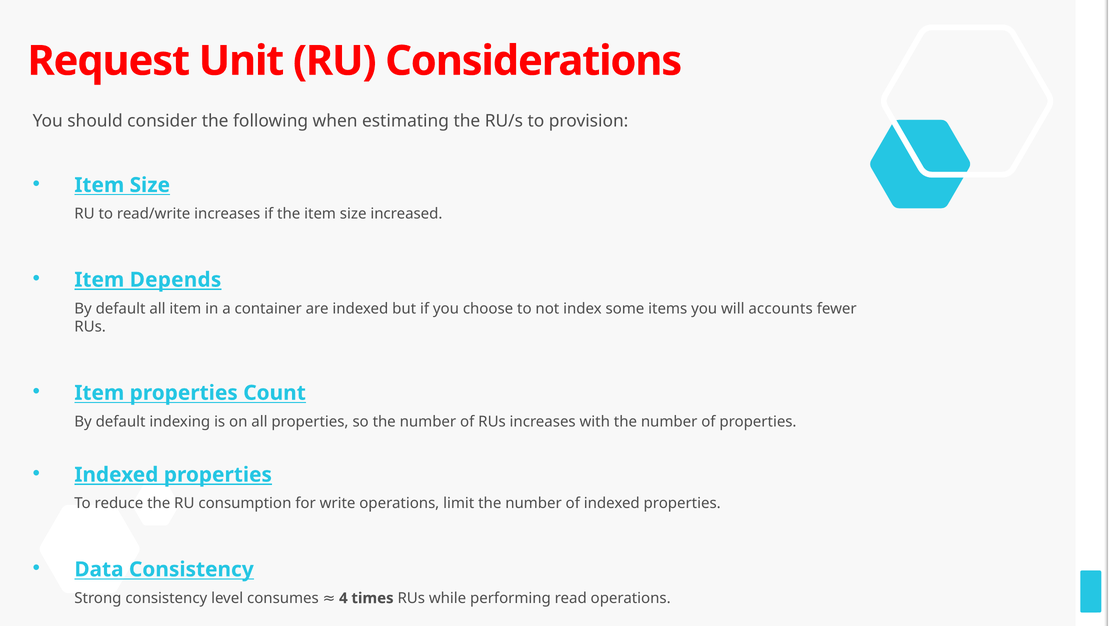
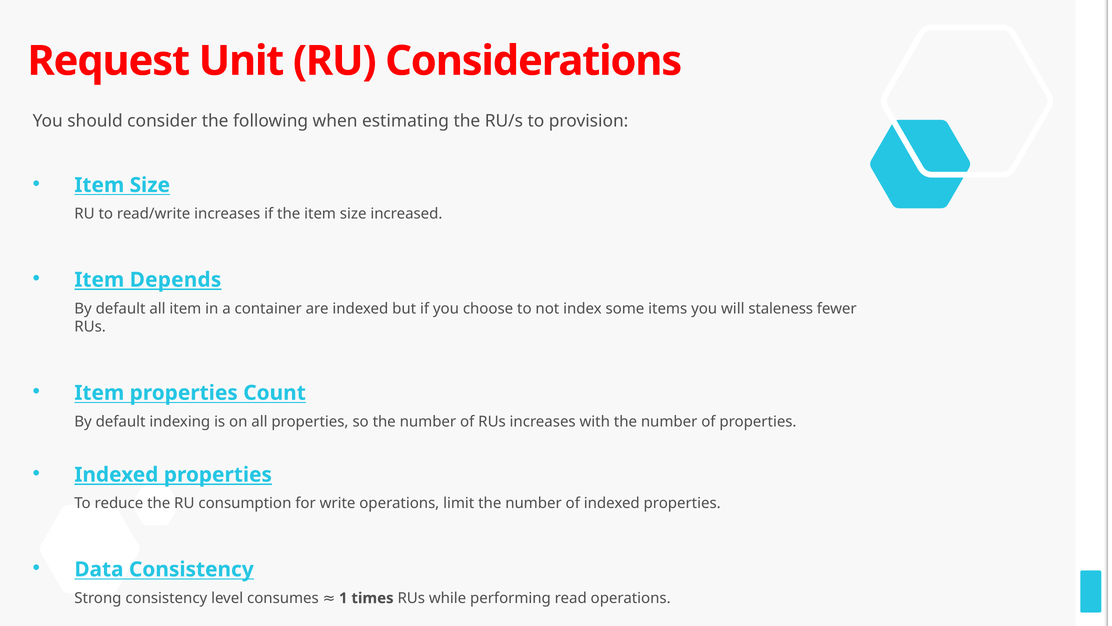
accounts: accounts -> staleness (781, 308)
4: 4 -> 1 (343, 598)
